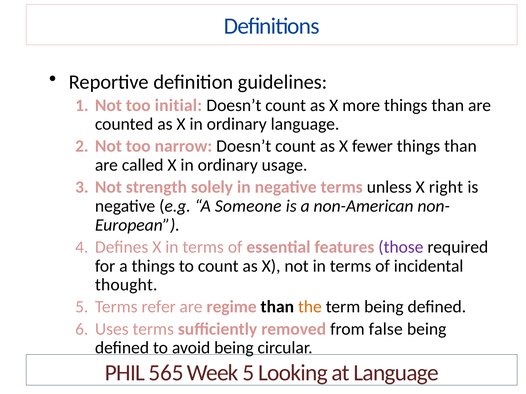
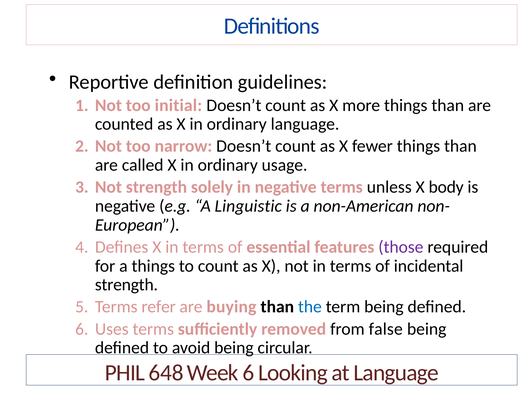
right: right -> body (446, 187)
Someone: Someone -> Linguistic (248, 206)
thought: thought -> strength (126, 285)
regime: regime -> buying (231, 307)
the colour: orange -> blue (310, 307)
565: 565 -> 648 (166, 373)
Week 5: 5 -> 6 (248, 373)
